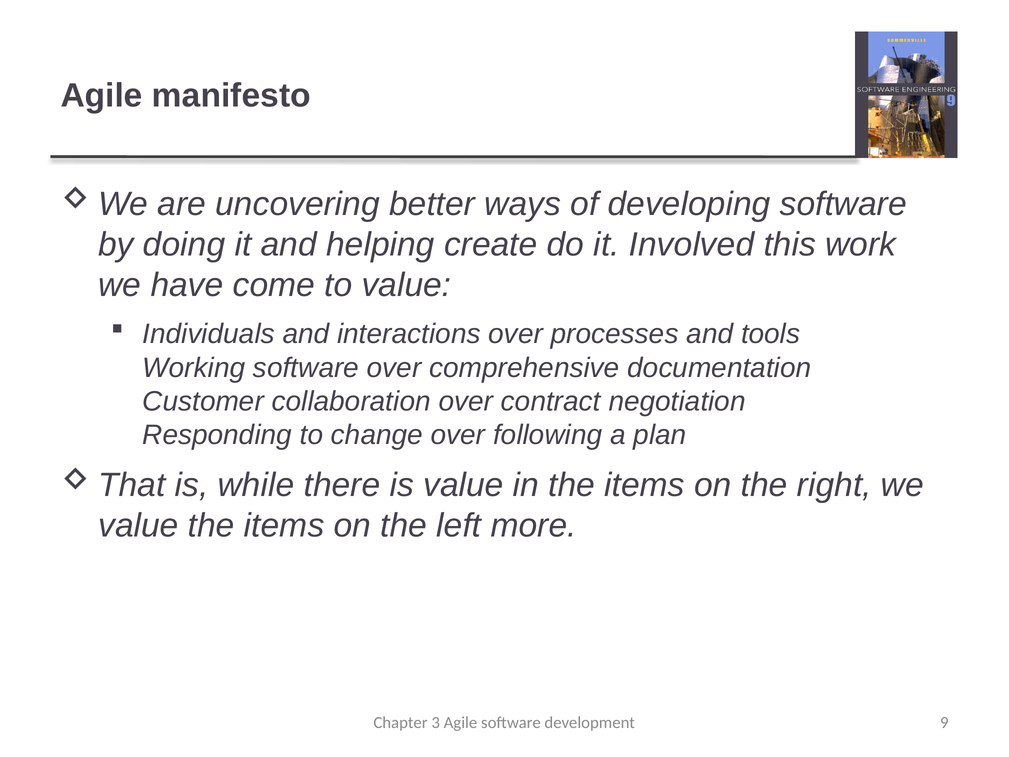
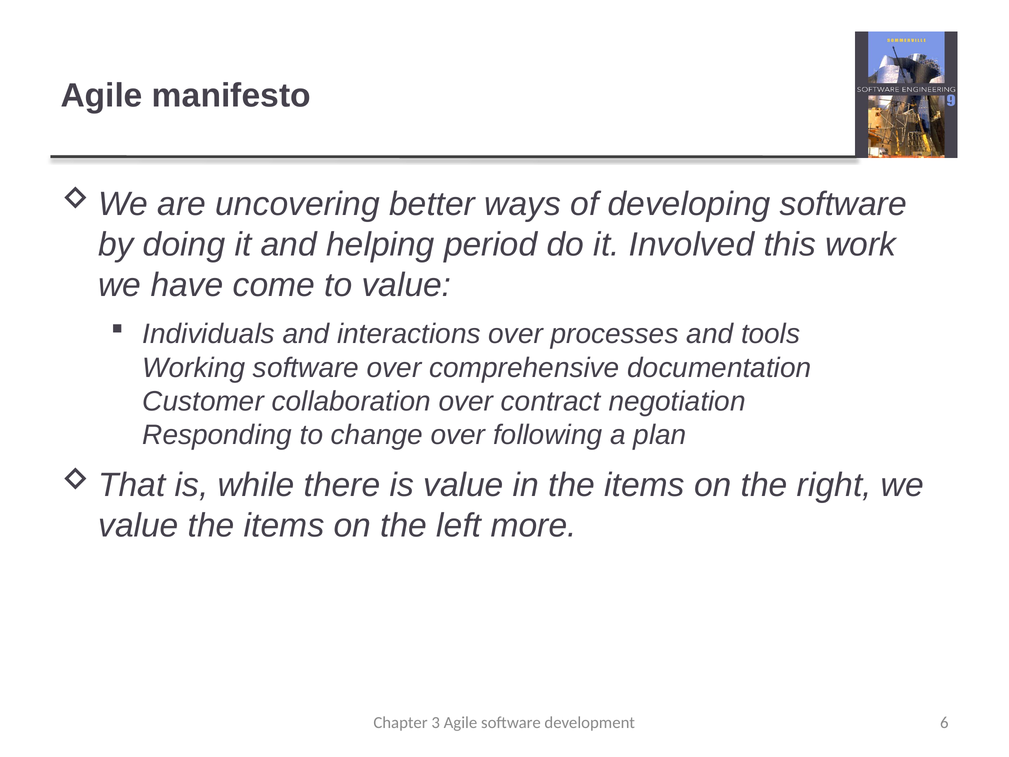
create: create -> period (491, 244)
9: 9 -> 6 (944, 723)
